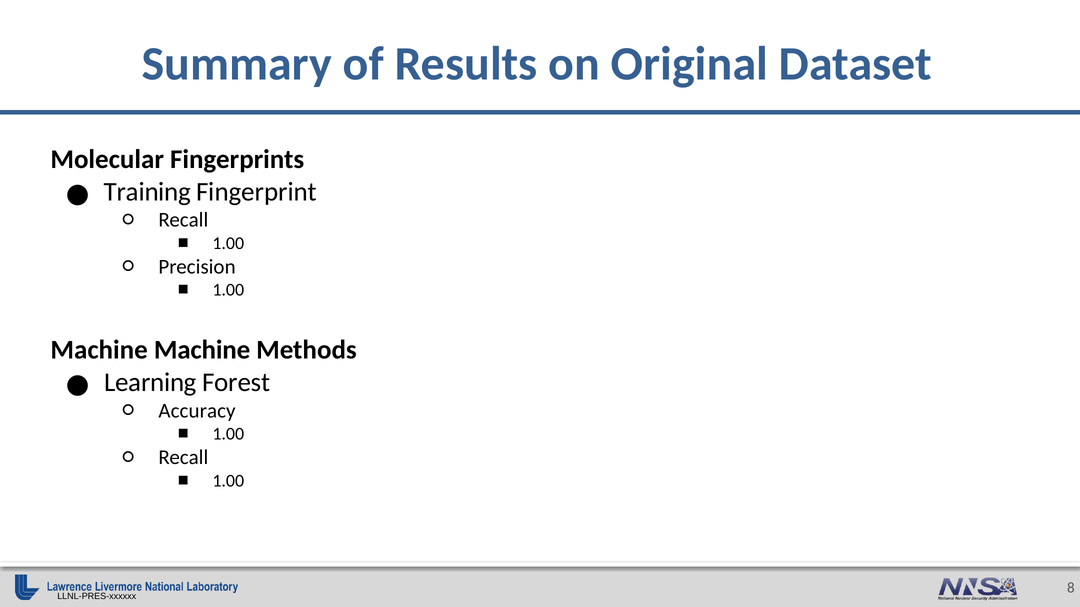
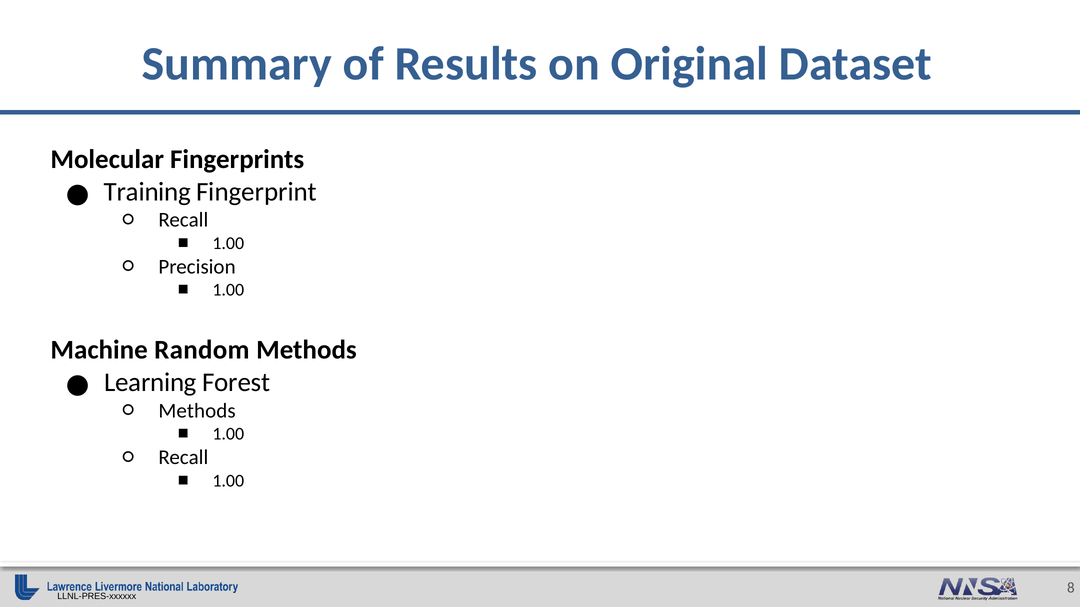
Machine Machine: Machine -> Random (202, 350)
Accuracy: Accuracy -> Methods (197, 411)
